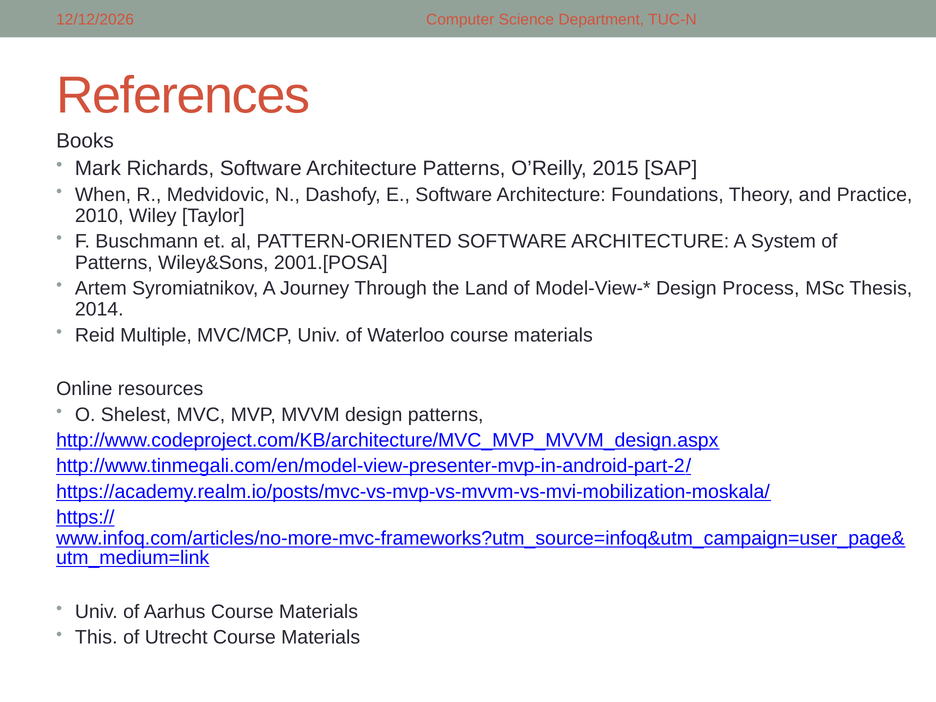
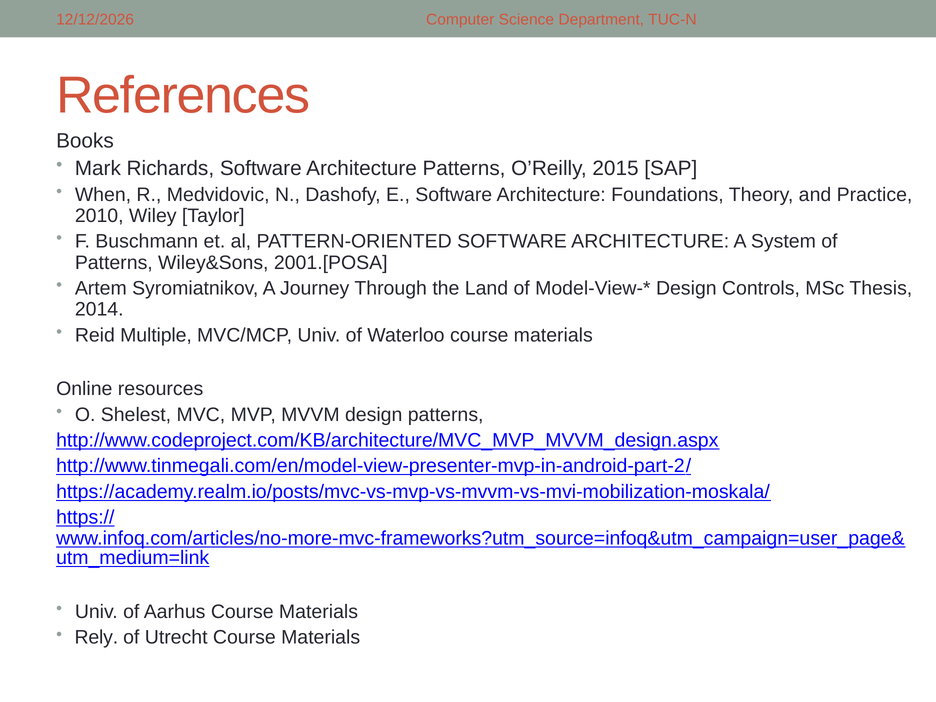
Process: Process -> Controls (761, 288)
This: This -> Rely (96, 638)
